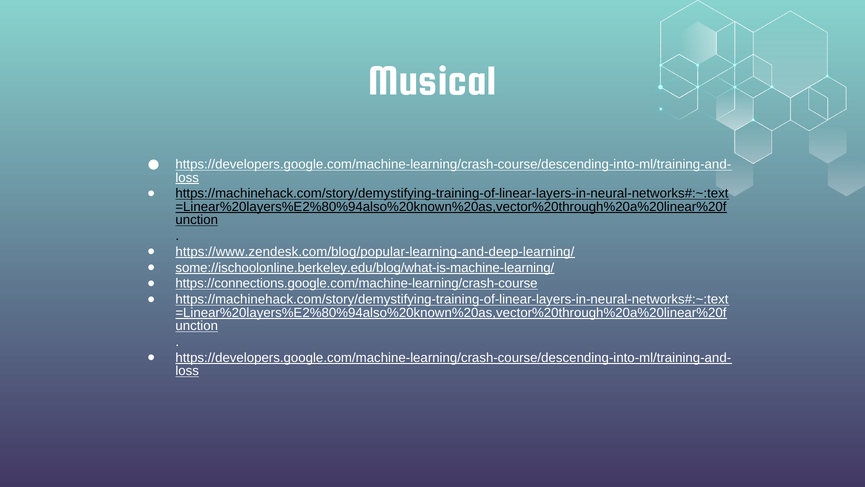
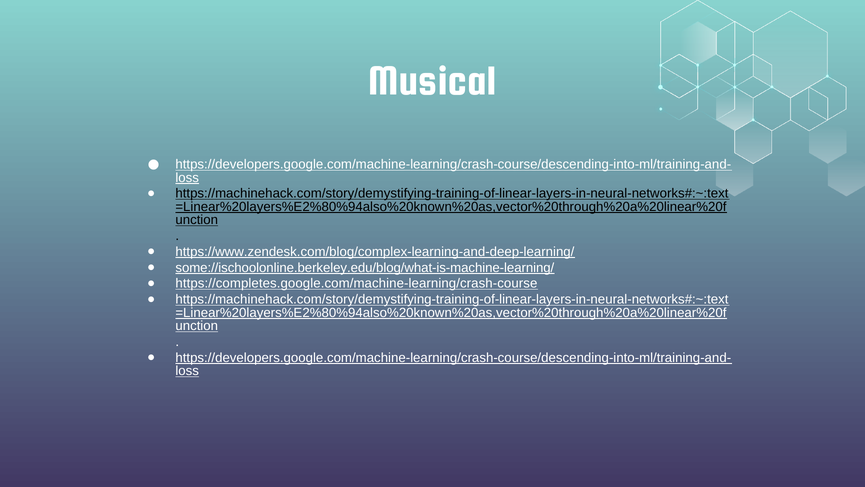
https://www.zendesk.com/blog/popular-learning-and-deep-learning/: https://www.zendesk.com/blog/popular-learning-and-deep-learning/ -> https://www.zendesk.com/blog/complex-learning-and-deep-learning/ (375, 252)
https://connections.google.com/machine-learning/crash-course: https://connections.google.com/machine-learning/crash-course -> https://completes.google.com/machine-learning/crash-course (356, 283)
